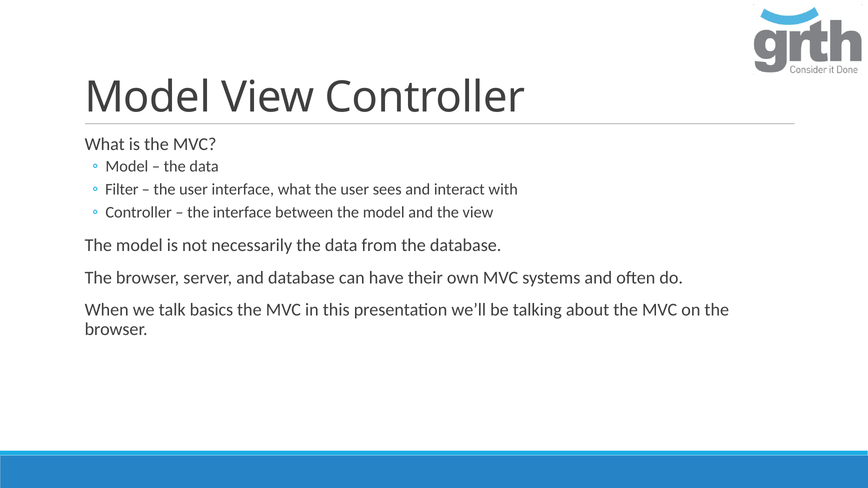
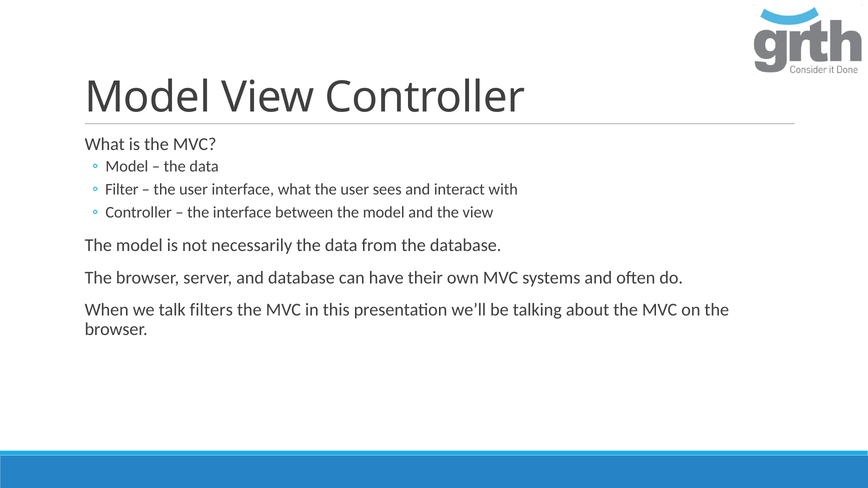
basics: basics -> filters (211, 310)
